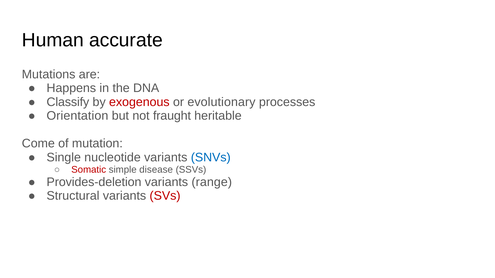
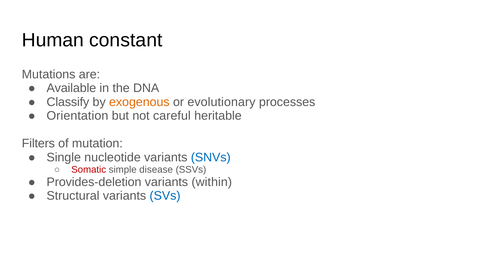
accurate: accurate -> constant (126, 40)
Happens: Happens -> Available (71, 88)
exogenous colour: red -> orange (139, 102)
fraught: fraught -> careful (172, 116)
Come: Come -> Filters (38, 144)
range: range -> within (212, 182)
SVs colour: red -> blue (165, 196)
